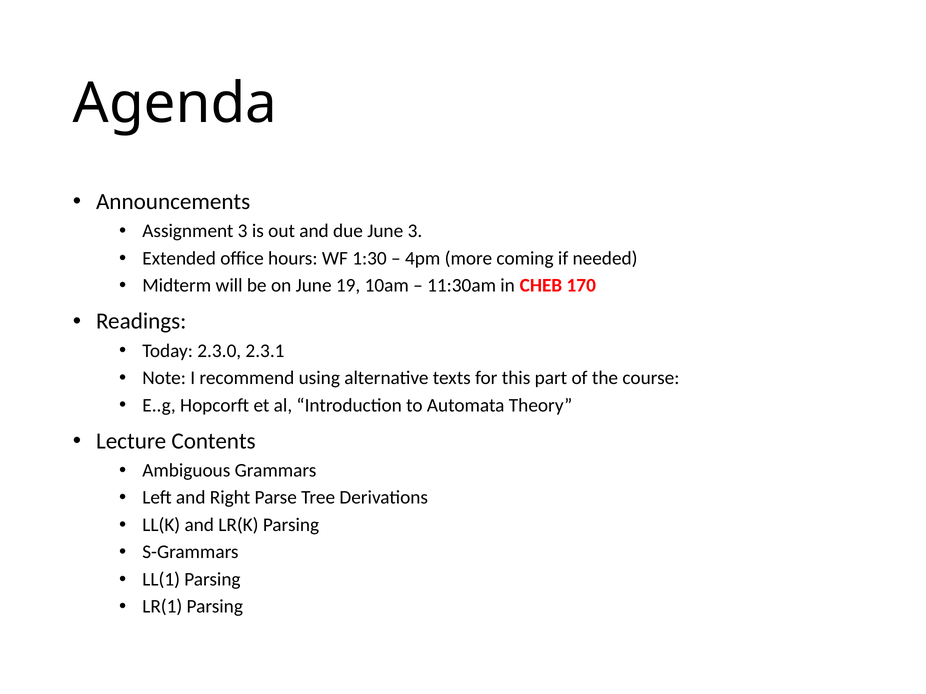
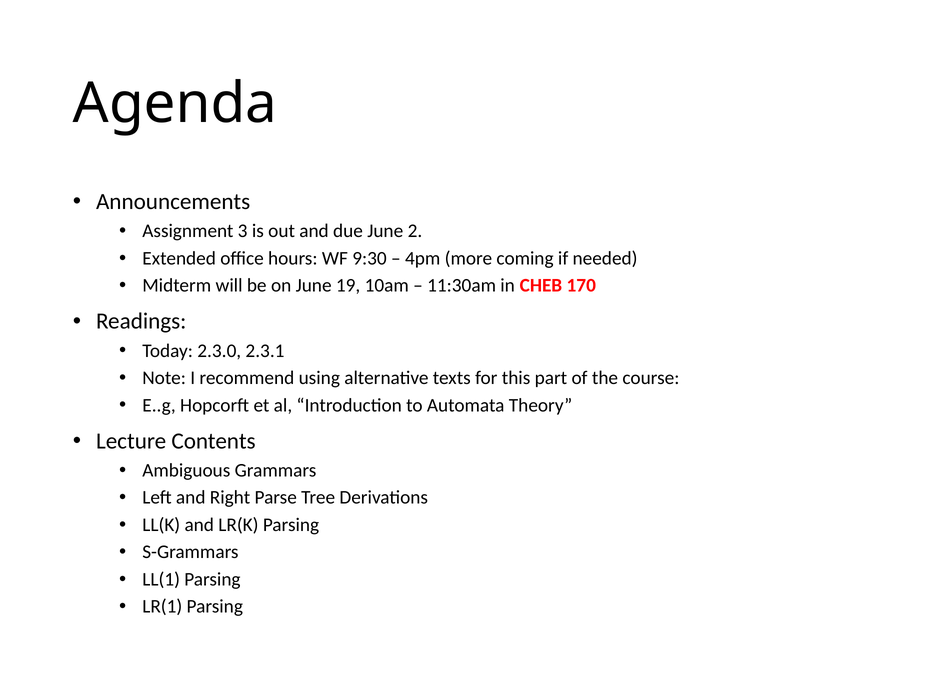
June 3: 3 -> 2 (415, 231)
1:30: 1:30 -> 9:30 (370, 258)
